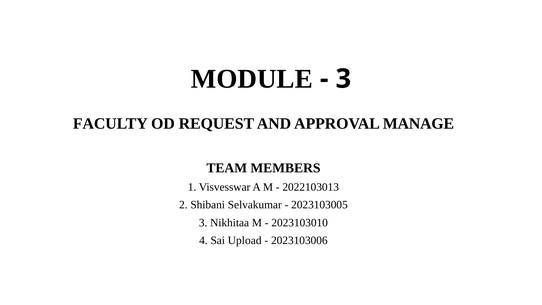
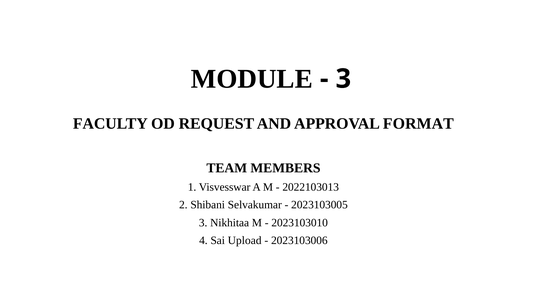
MANAGE: MANAGE -> FORMAT (418, 124)
